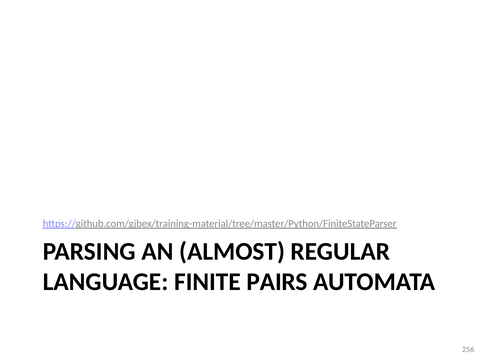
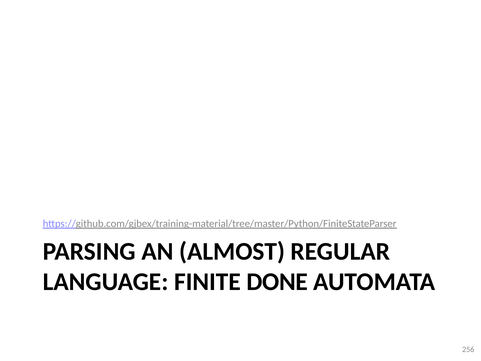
PAIRS: PAIRS -> DONE (277, 282)
